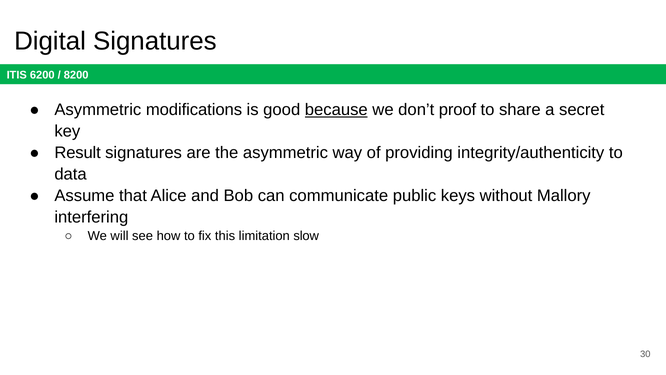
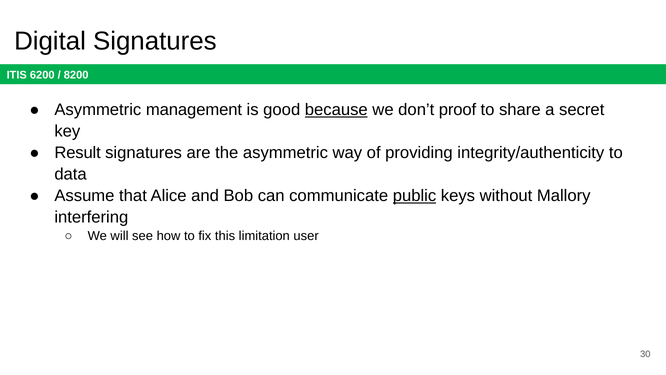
modifications: modifications -> management (194, 110)
public underline: none -> present (414, 196)
slow: slow -> user (306, 236)
